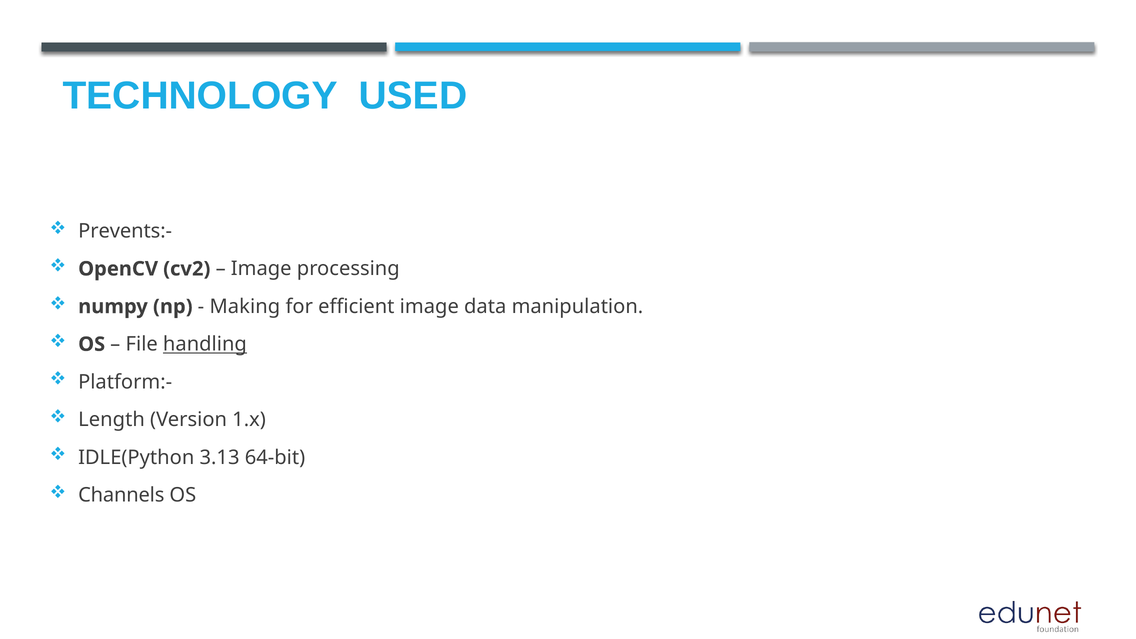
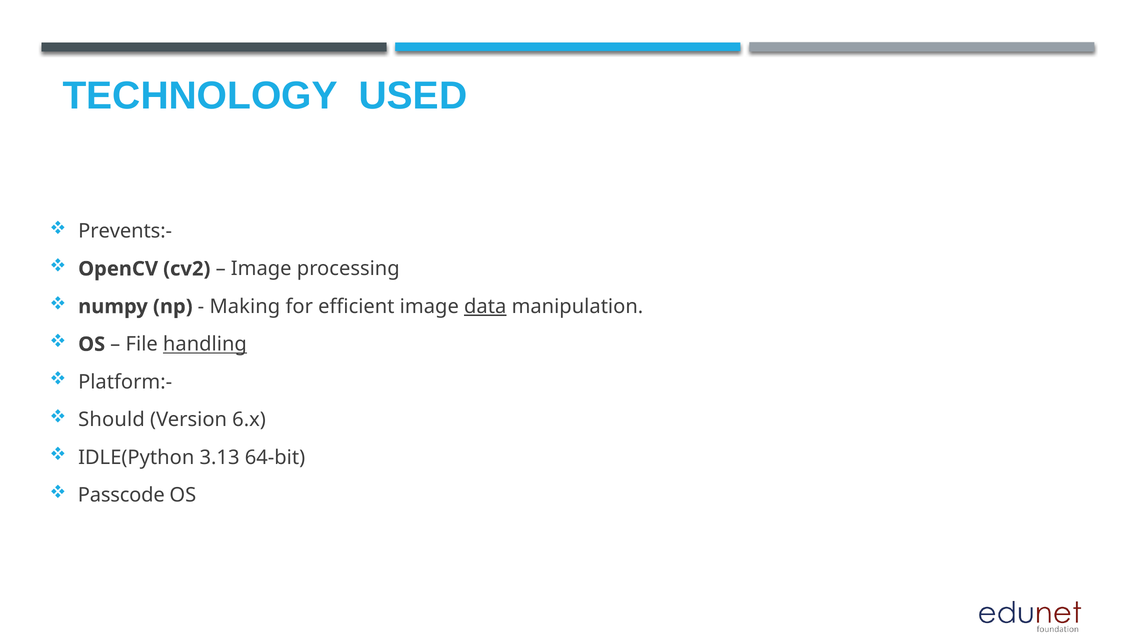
data underline: none -> present (485, 307)
Length: Length -> Should (111, 420)
1.x: 1.x -> 6.x (249, 420)
Channels: Channels -> Passcode (121, 495)
